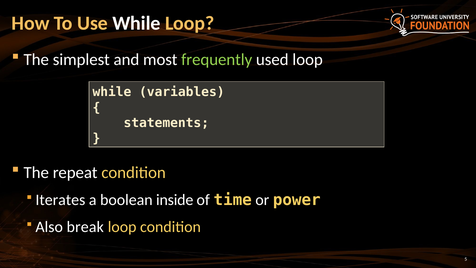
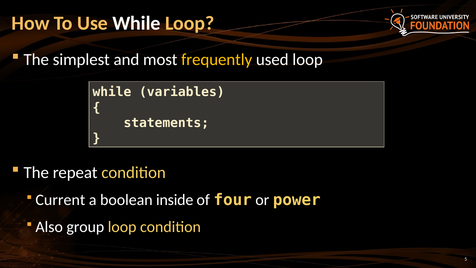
frequently colour: light green -> yellow (217, 60)
Iterates: Iterates -> Current (60, 200)
time: time -> four (233, 200)
break: break -> group (85, 227)
